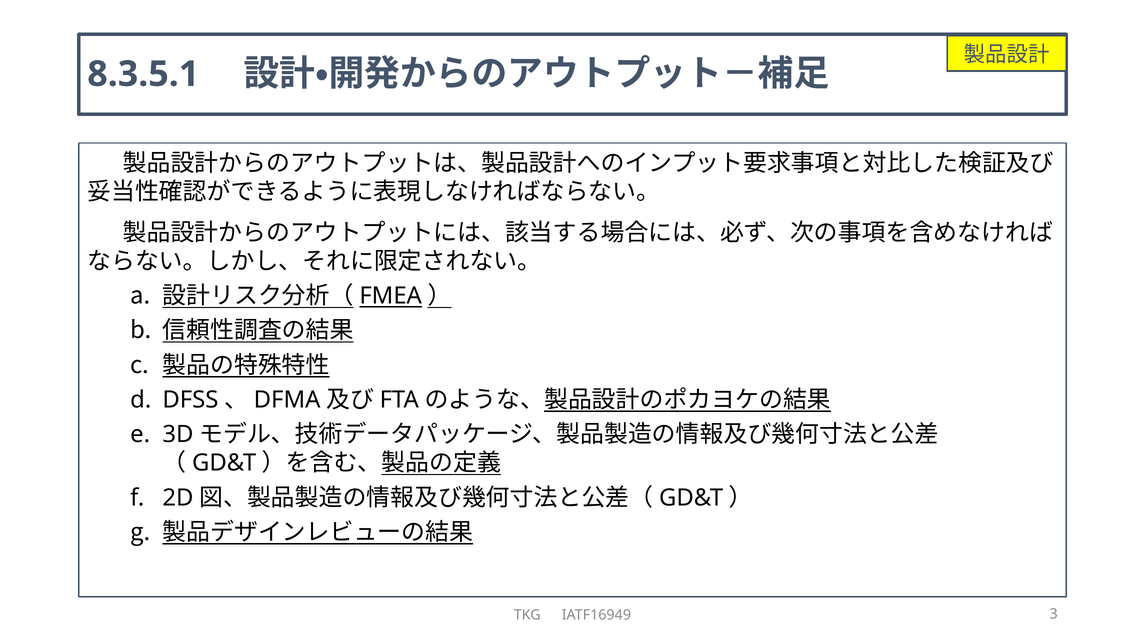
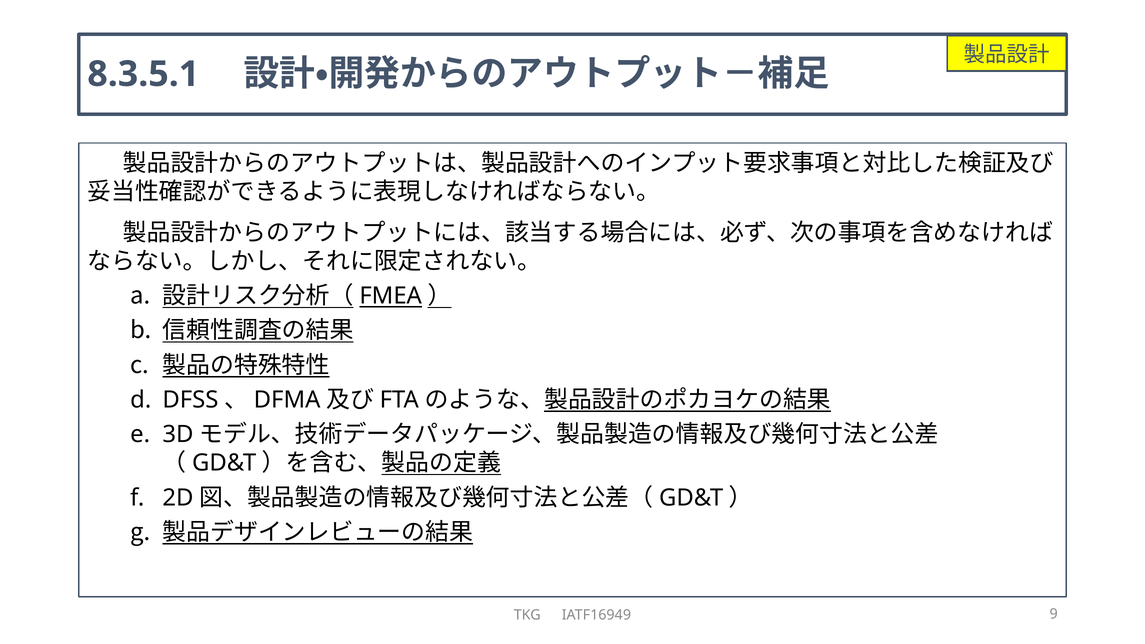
3: 3 -> 9 (1054, 614)
